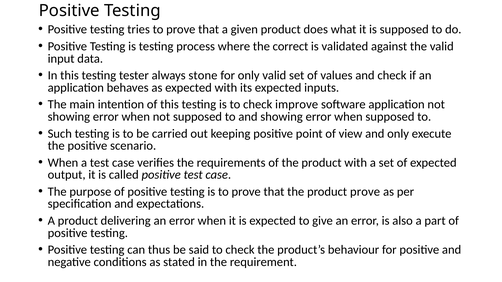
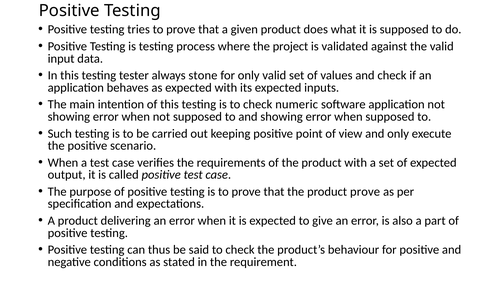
correct: correct -> project (290, 46)
improve: improve -> numeric (297, 105)
